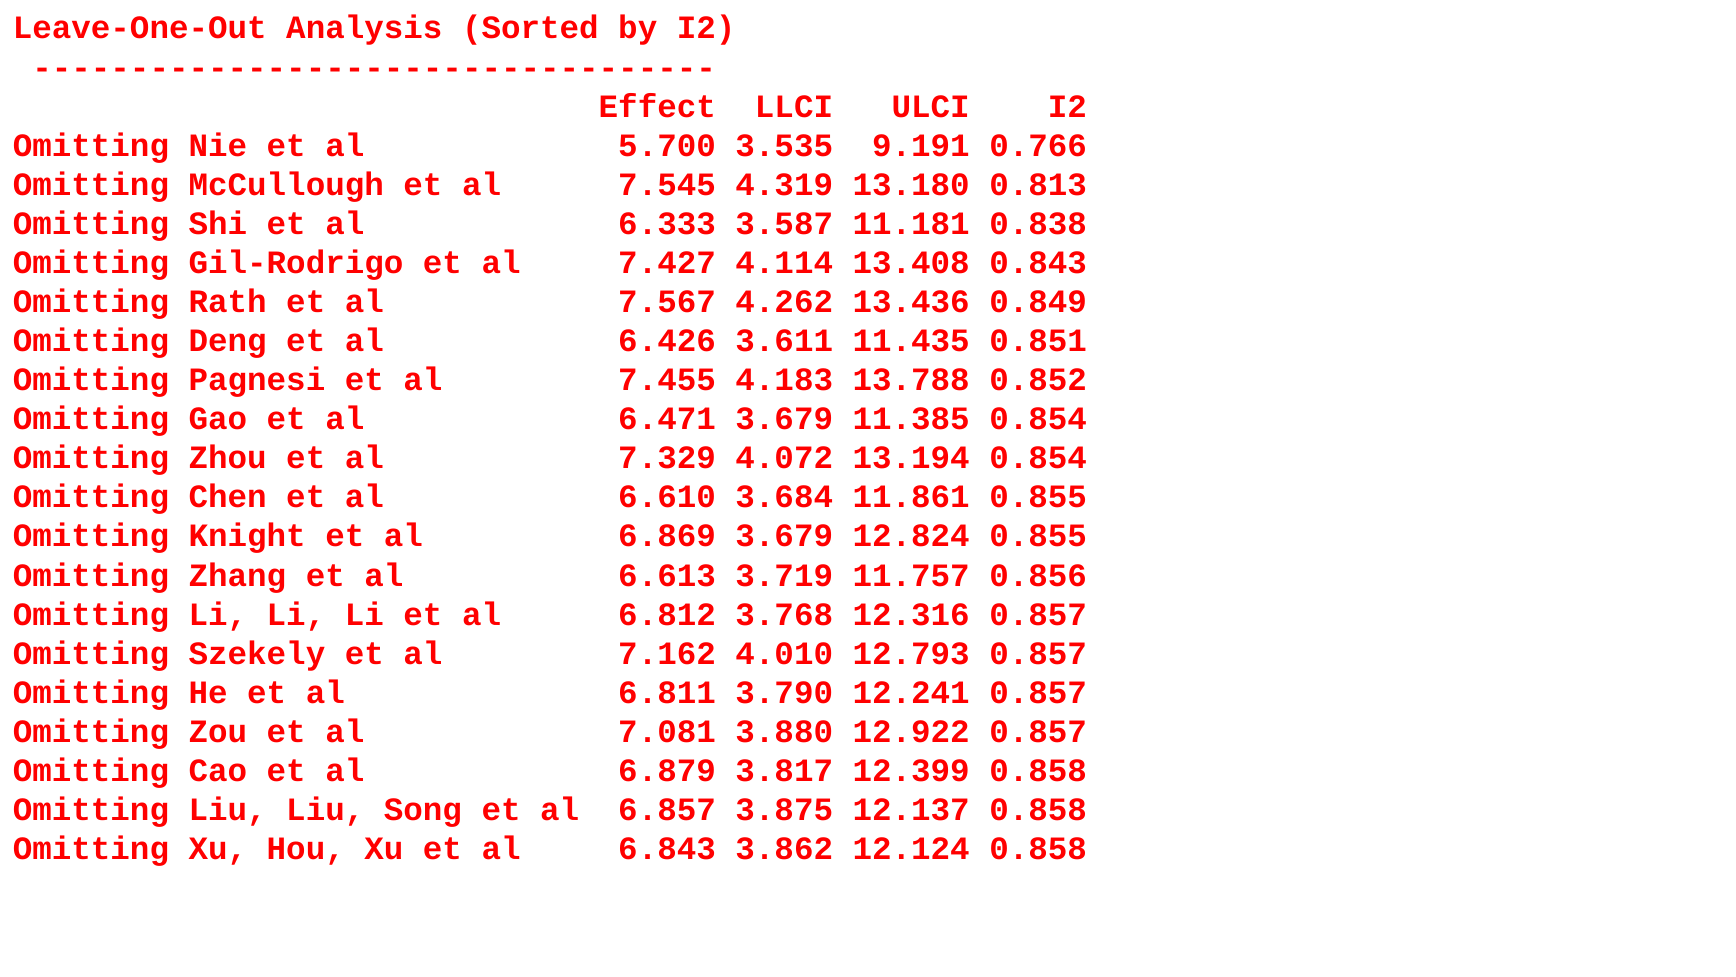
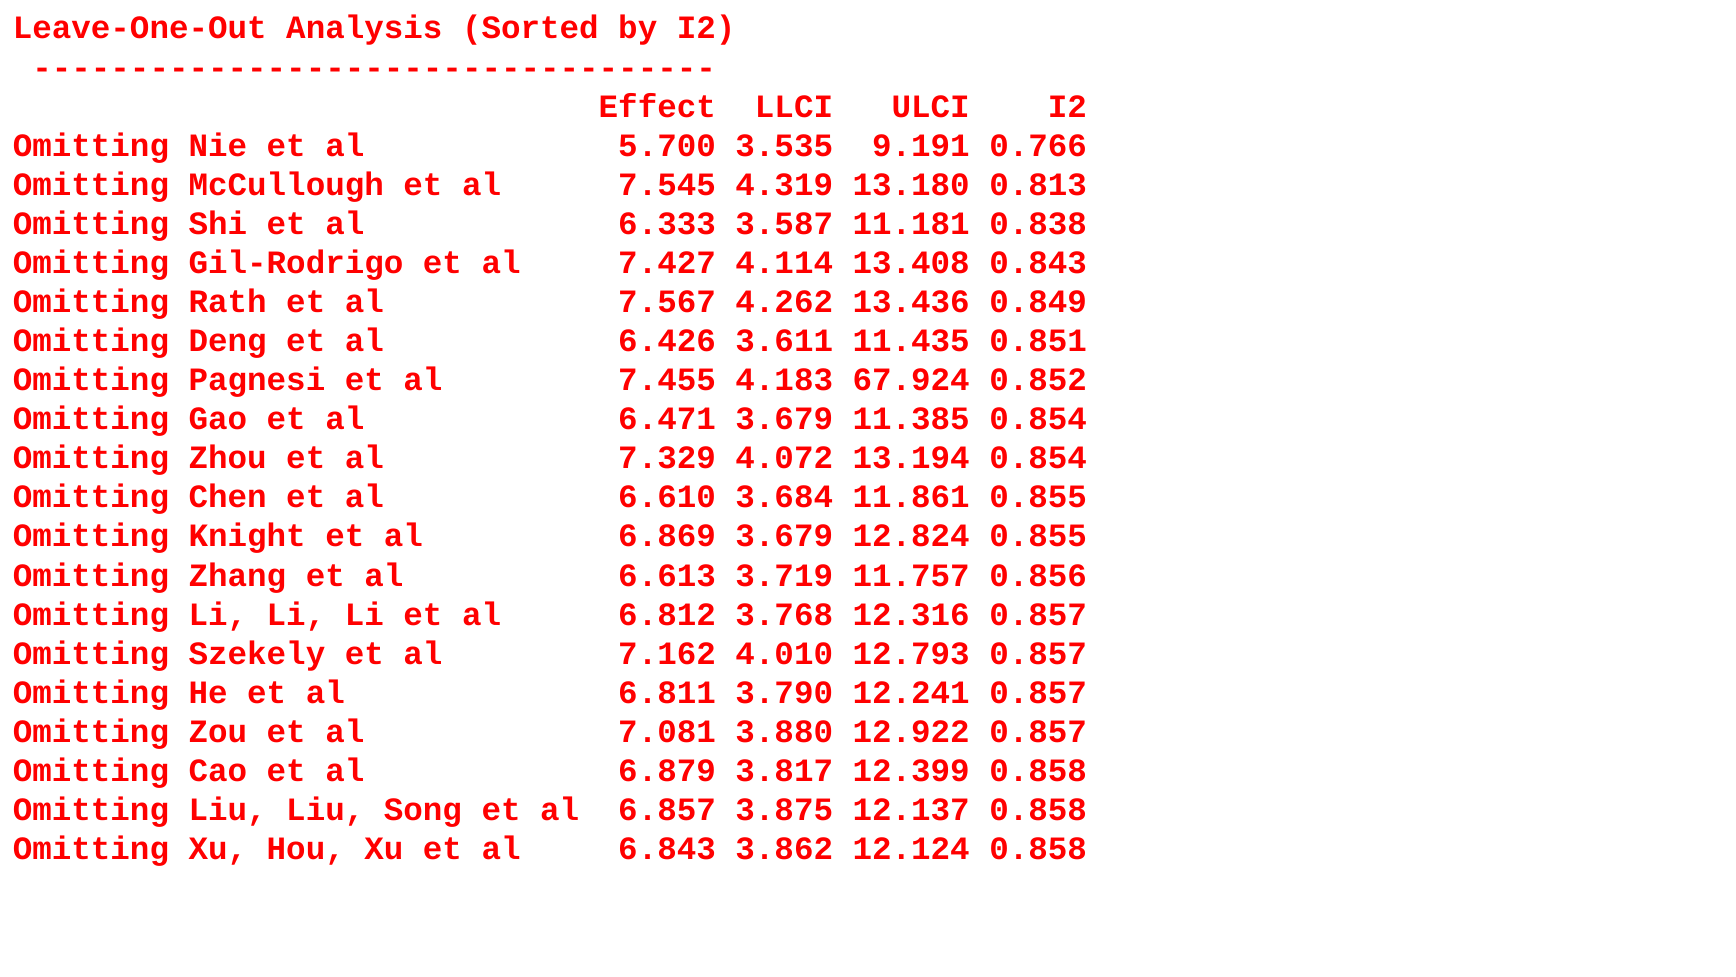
13.788: 13.788 -> 67.924 (911, 380)
